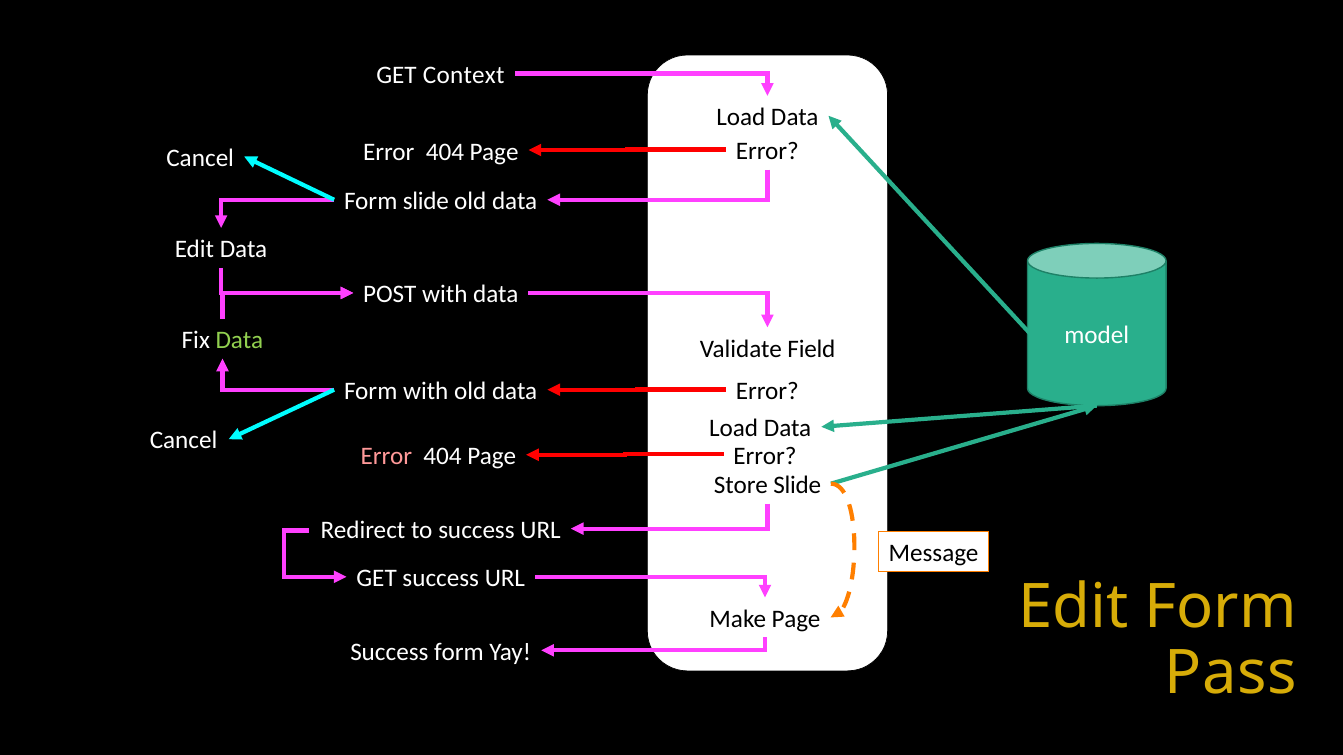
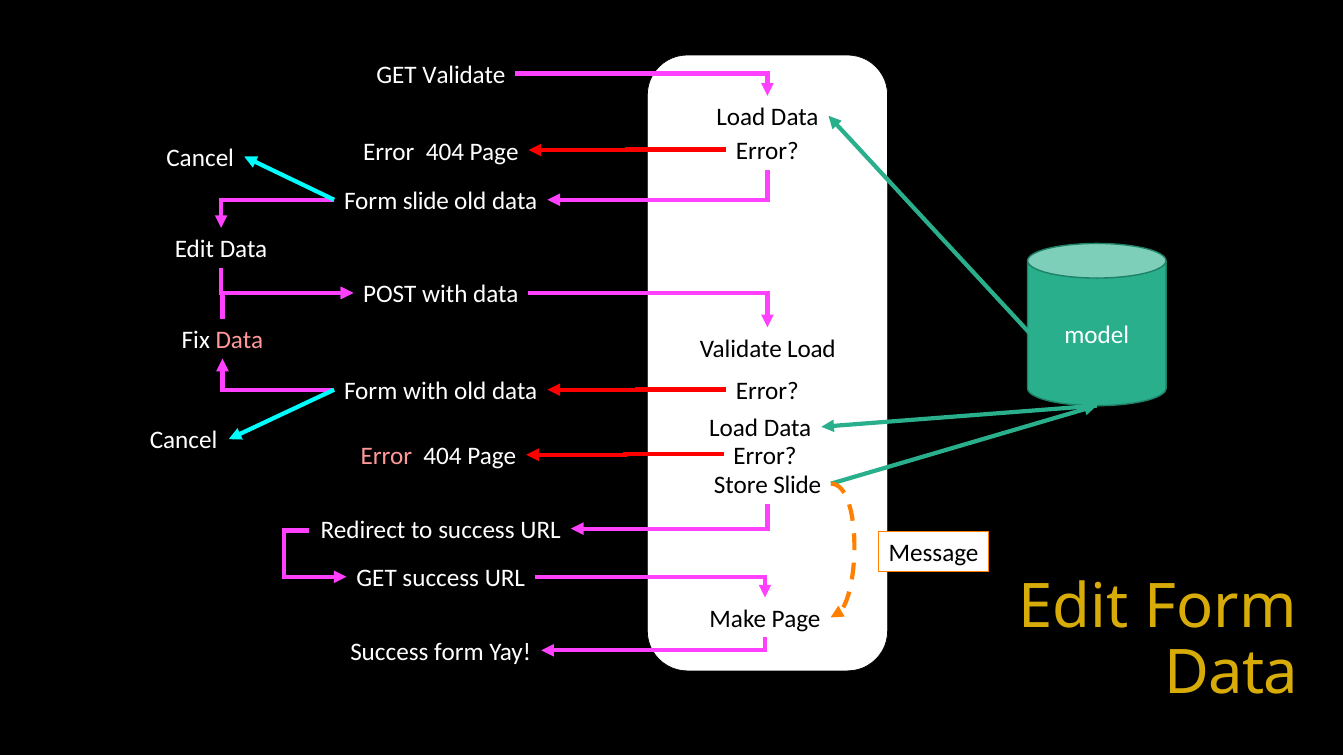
GET Context: Context -> Validate (464, 75)
Data colour: light green -> pink (239, 341)
Validate Field: Field -> Load (811, 349)
Pass: Pass -> Data (1231, 674)
